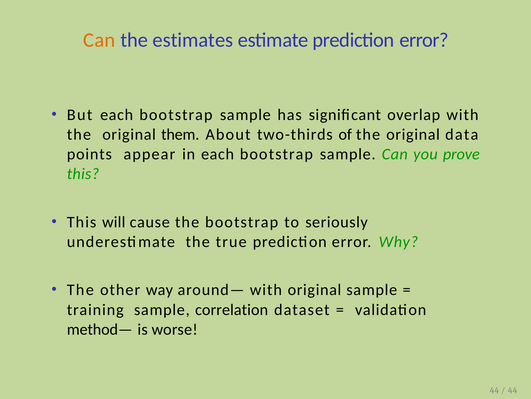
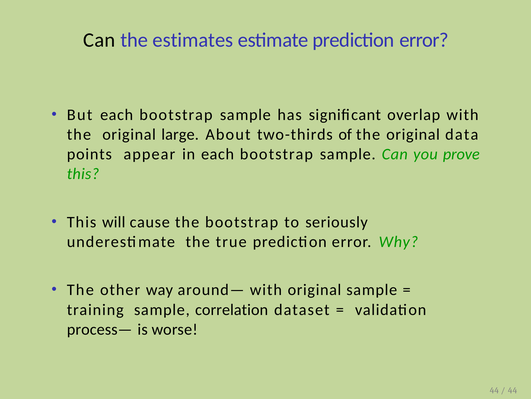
Can colour: orange -> black (99, 40)
them: them -> large (180, 134)
method—: method— -> process— (100, 329)
